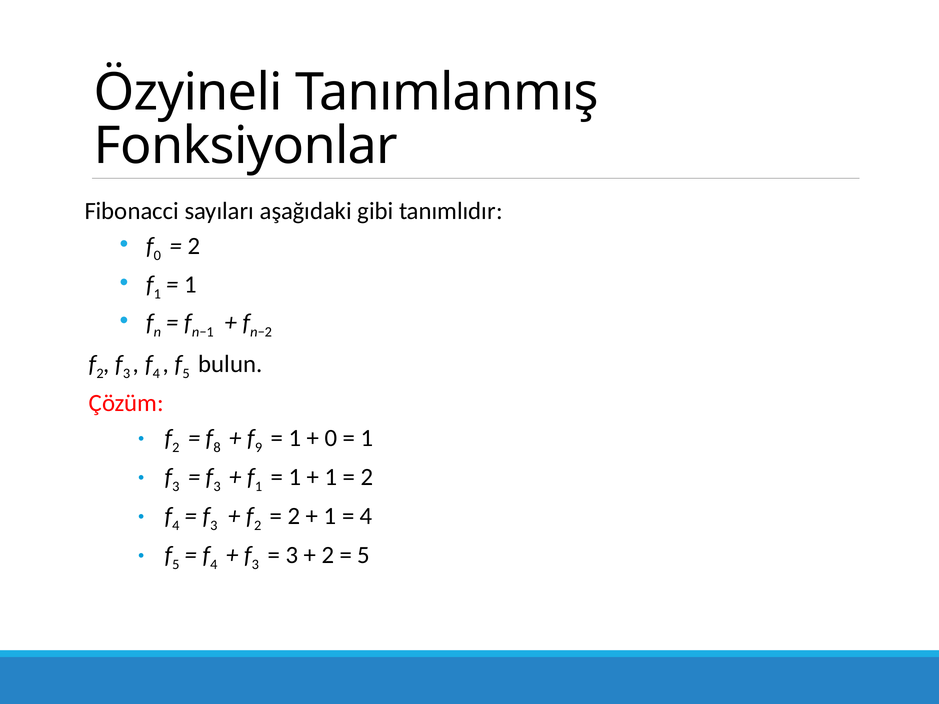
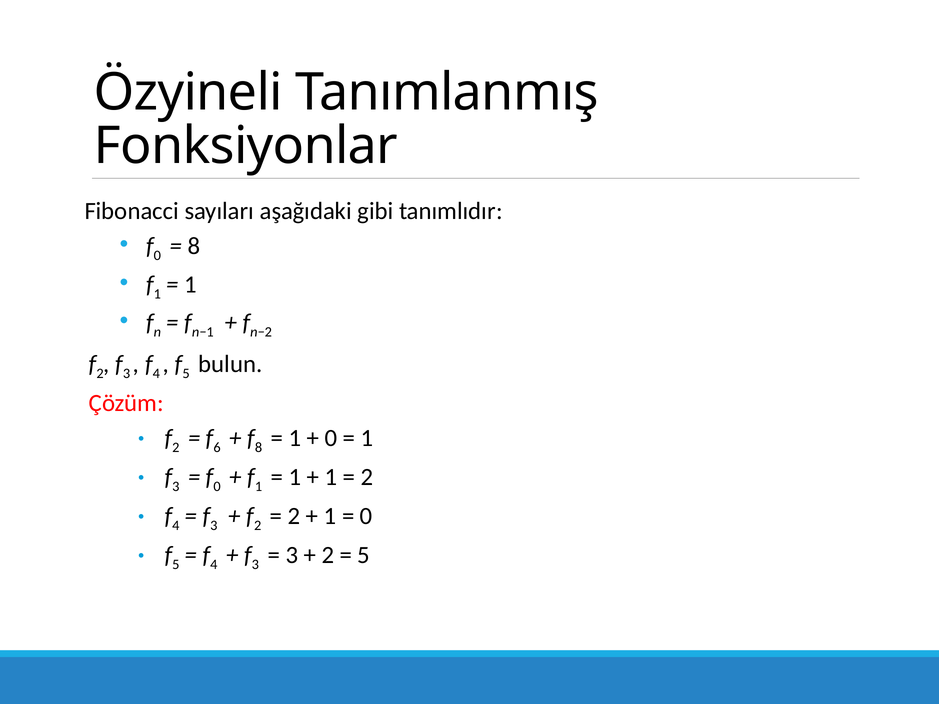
2: 2 -> 8 (194, 246)
8: 8 -> 6 (217, 448)
9: 9 -> 8 (259, 448)
3: 3 -> 0 (217, 487)
4: 4 -> 0 (366, 516)
